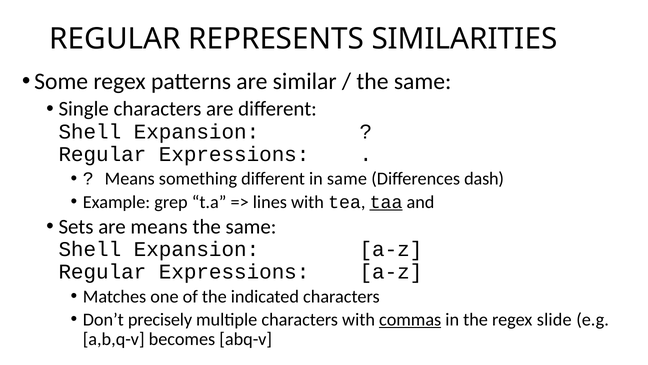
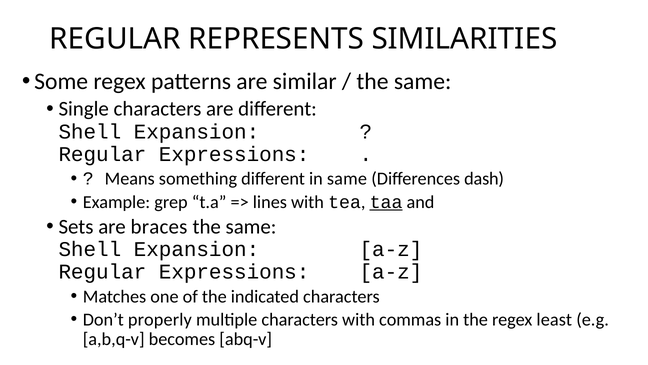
are means: means -> braces (159, 226)
precisely: precisely -> properly (160, 319)
commas underline: present -> none (410, 319)
slide: slide -> least (554, 319)
